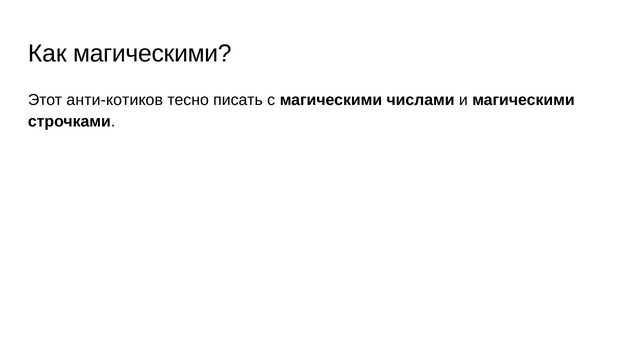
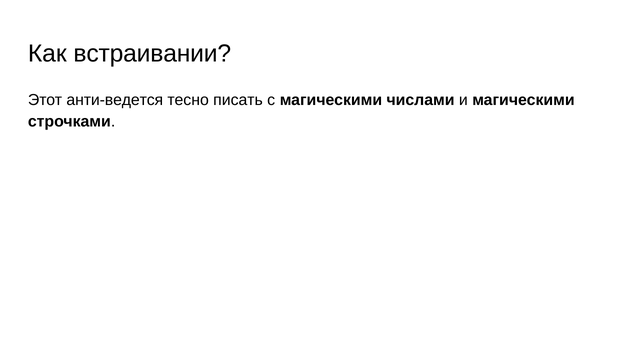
Как магическими: магическими -> встраивании (152, 54)
анти-котиков: анти-котиков -> анти-ведется (115, 100)
